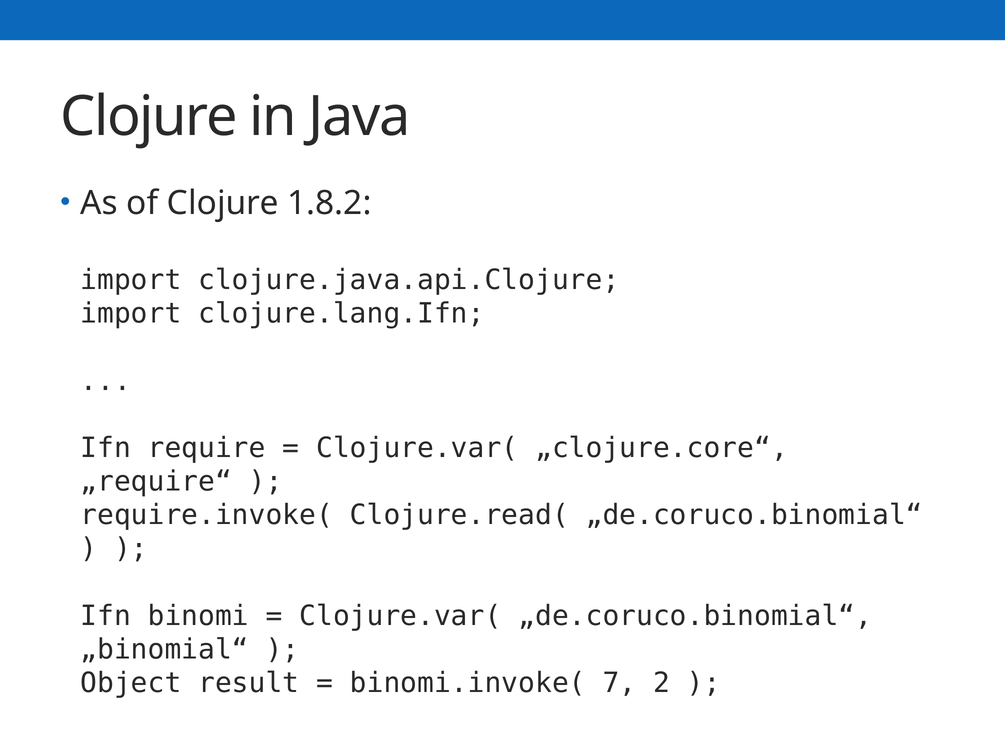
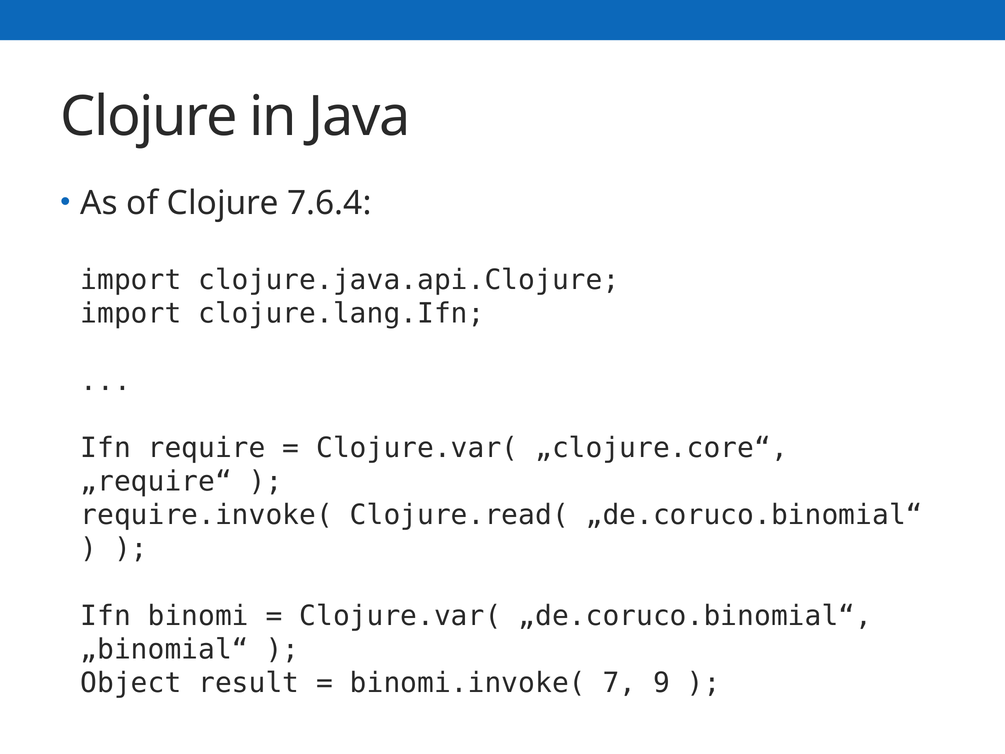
1.8.2: 1.8.2 -> 7.6.4 (329, 203)
2: 2 -> 9 (662, 683)
